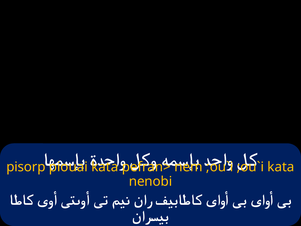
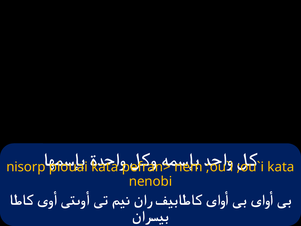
pisorp: pisorp -> nisorp (26, 167)
